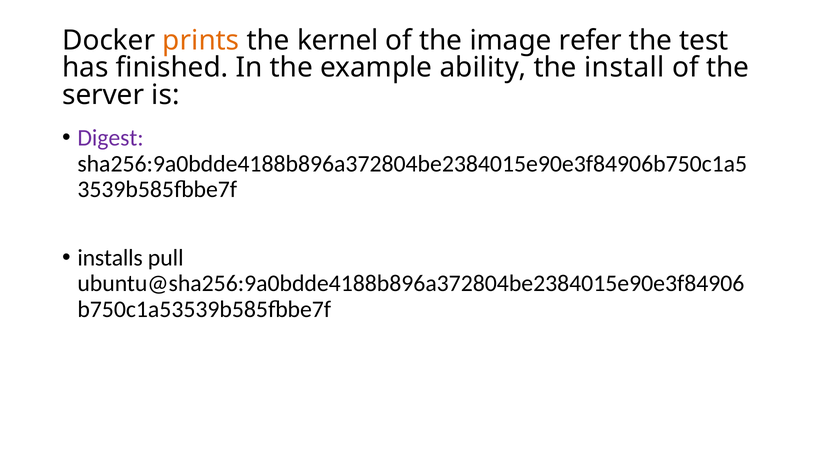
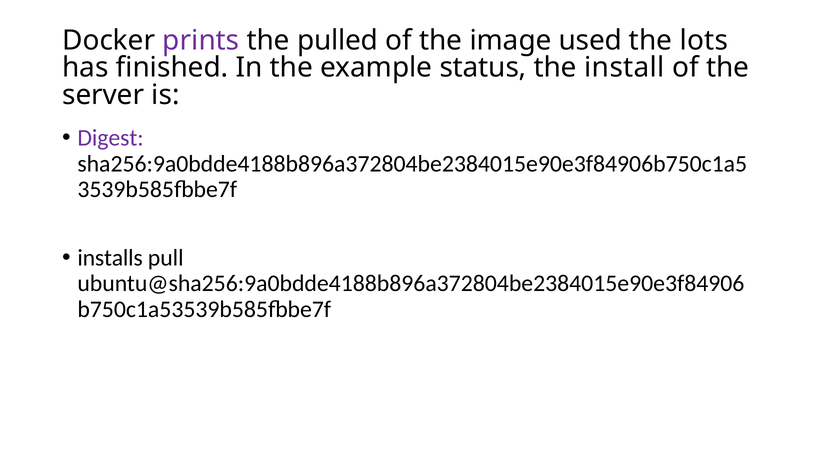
prints colour: orange -> purple (201, 40)
kernel: kernel -> pulled (338, 40)
refer: refer -> used (590, 40)
test: test -> lots (704, 40)
ability: ability -> status (483, 68)
